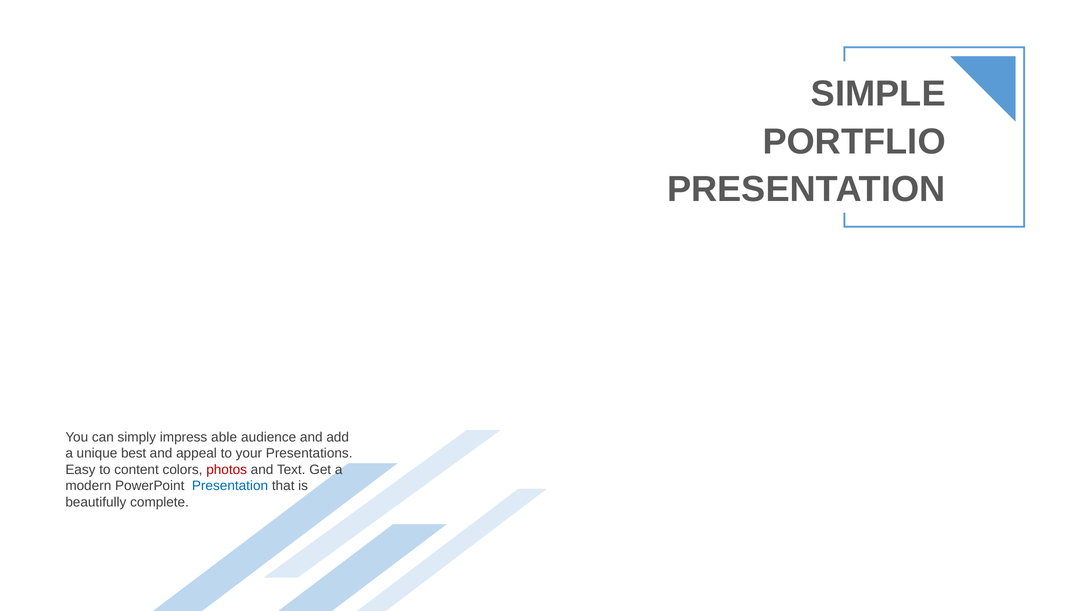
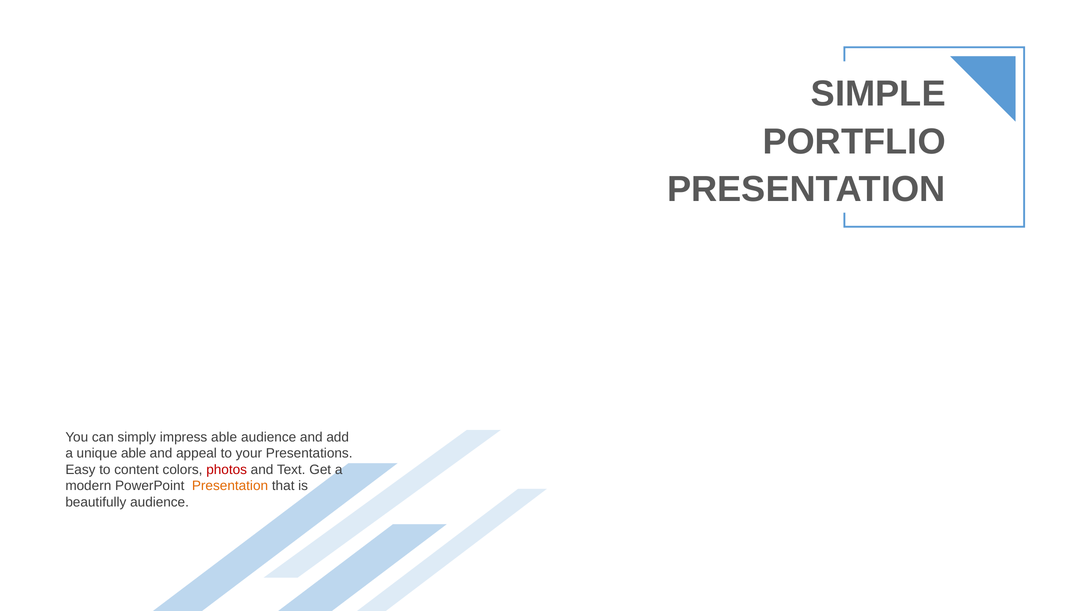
unique best: best -> able (134, 454)
Presentation colour: blue -> orange (230, 486)
beautifully complete: complete -> audience (160, 503)
